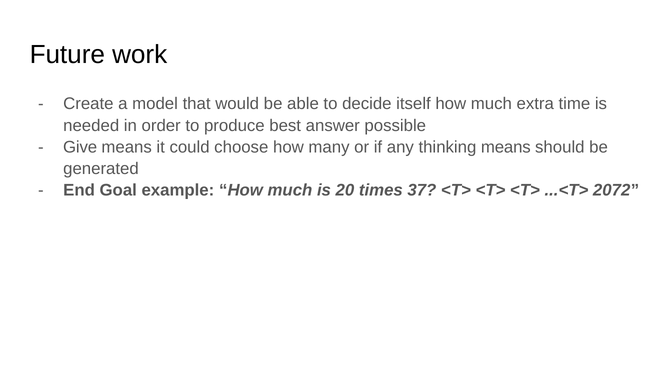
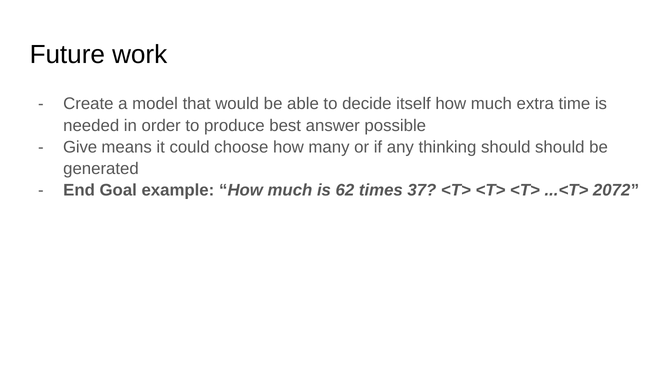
thinking means: means -> should (506, 147)
20: 20 -> 62 (345, 190)
